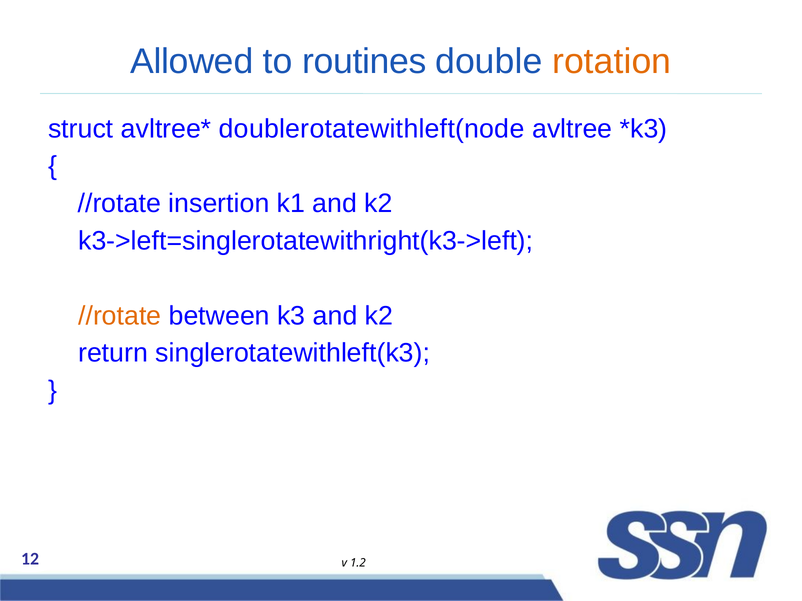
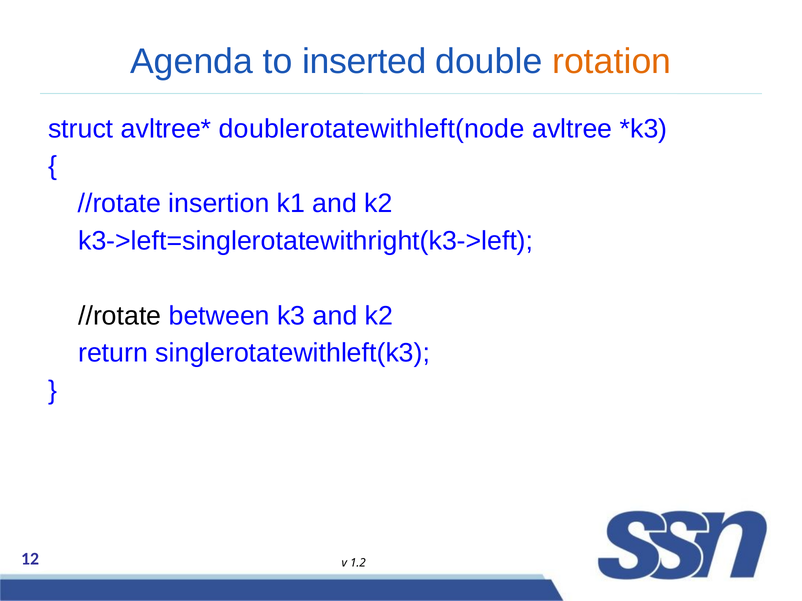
Allowed: Allowed -> Agenda (192, 61)
routines: routines -> inserted (364, 61)
//rotate colour: orange -> black (120, 316)
